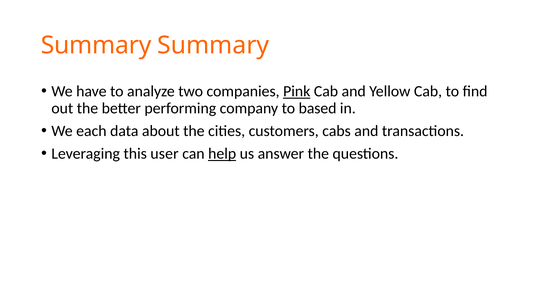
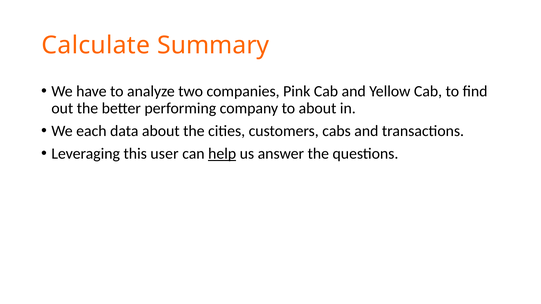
Summary: Summary -> Calculate (96, 45)
Pink underline: present -> none (297, 91)
to based: based -> about (318, 109)
